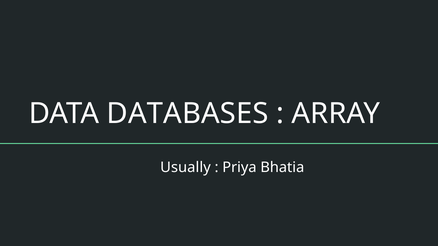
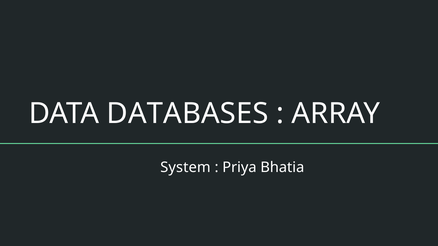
Usually: Usually -> System (185, 168)
